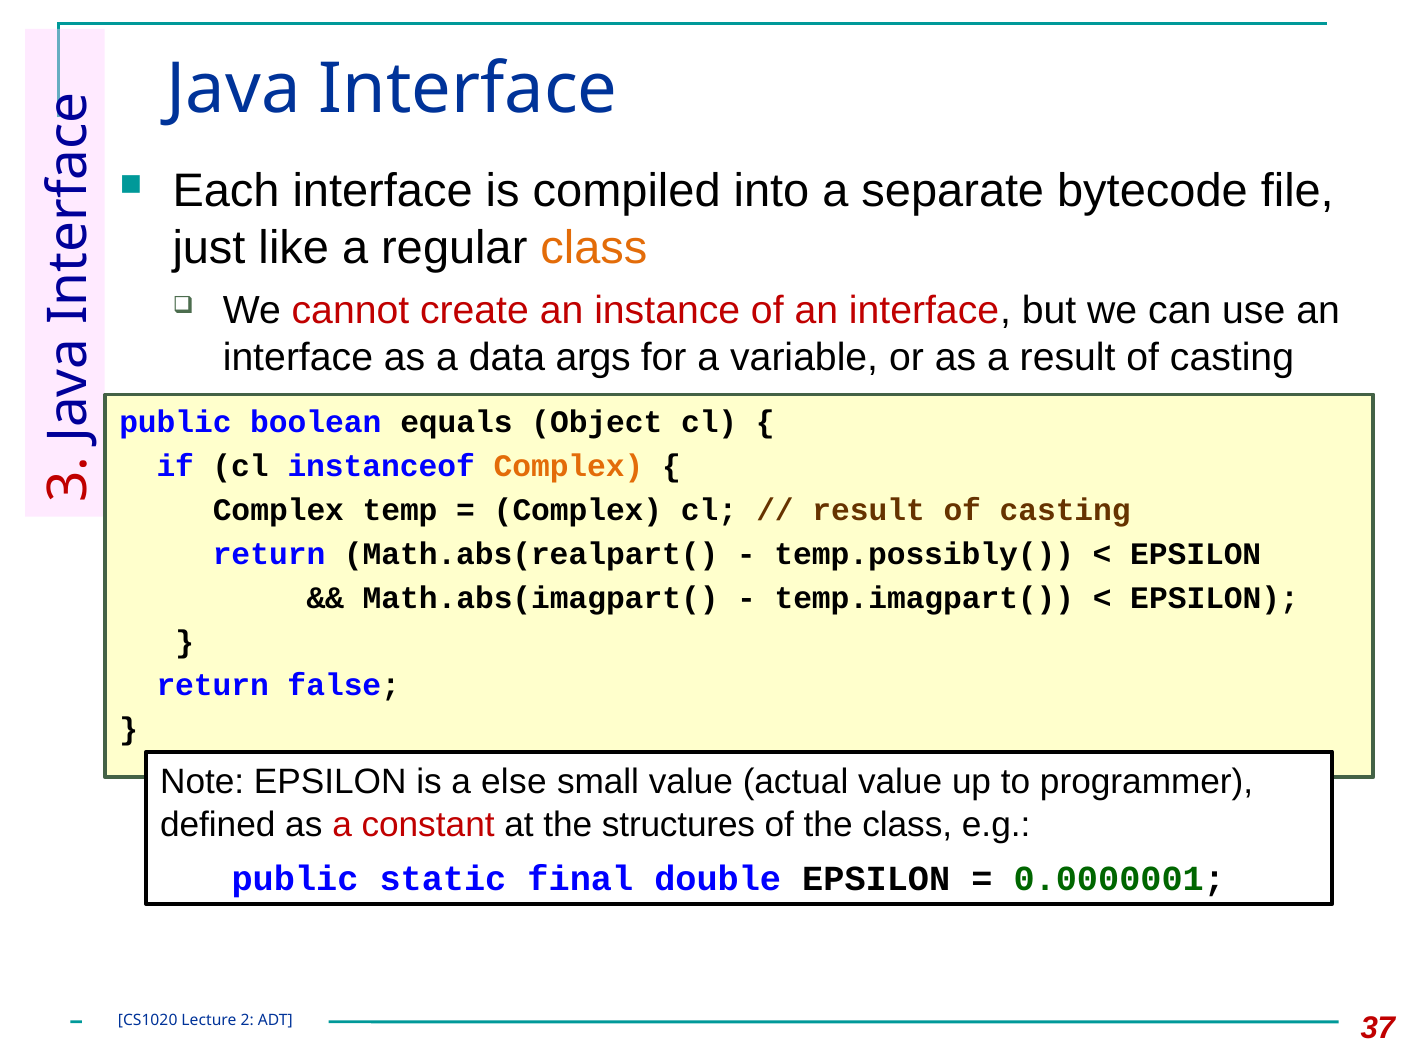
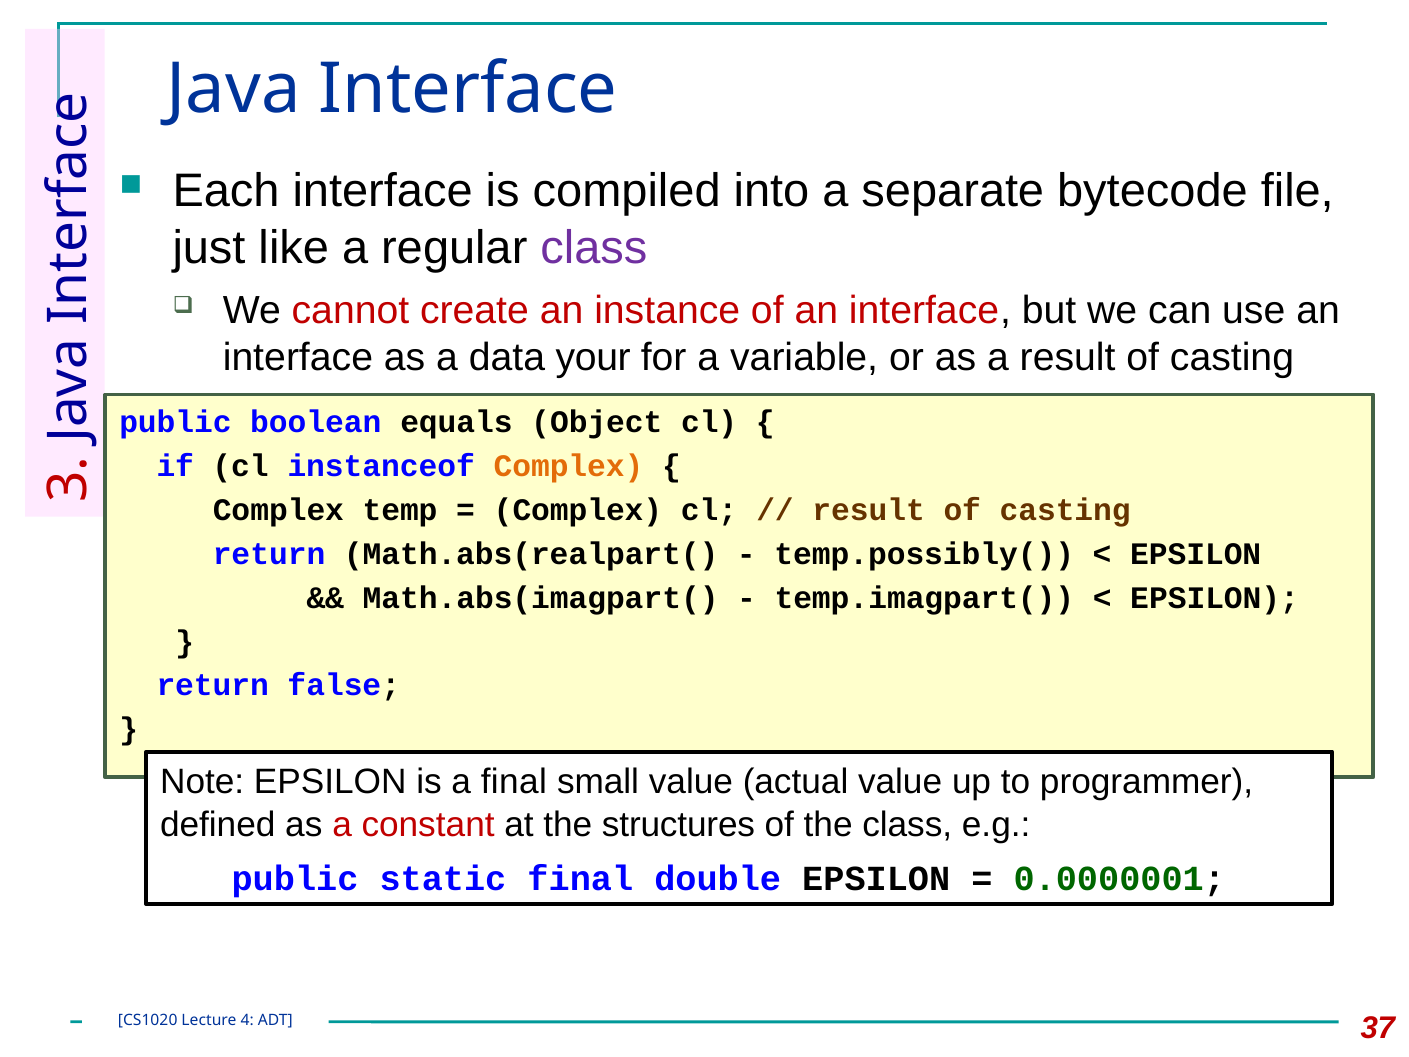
class colour: orange -> purple (594, 247)
args: args -> your (593, 357)
a else: else -> final (514, 782)
2: 2 -> 4 (247, 1020)
